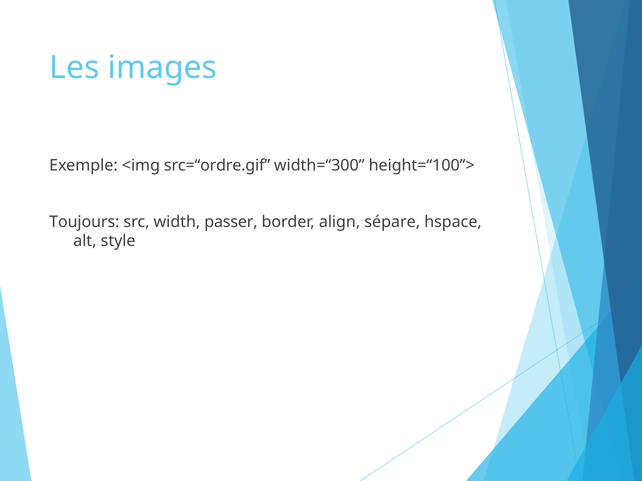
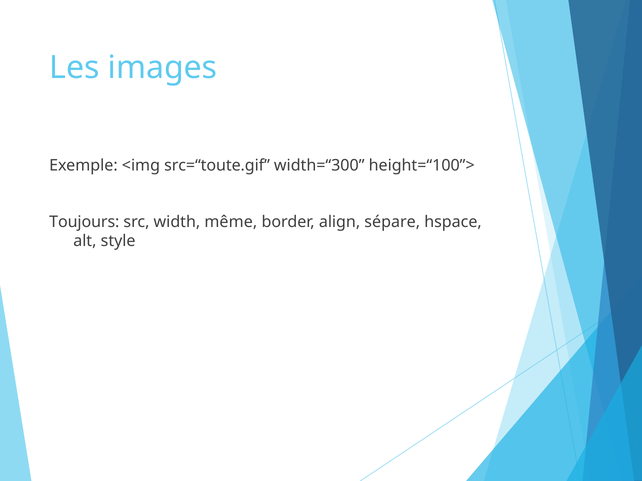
src=“ordre.gif: src=“ordre.gif -> src=“toute.gif (217, 166)
passer: passer -> même (231, 222)
